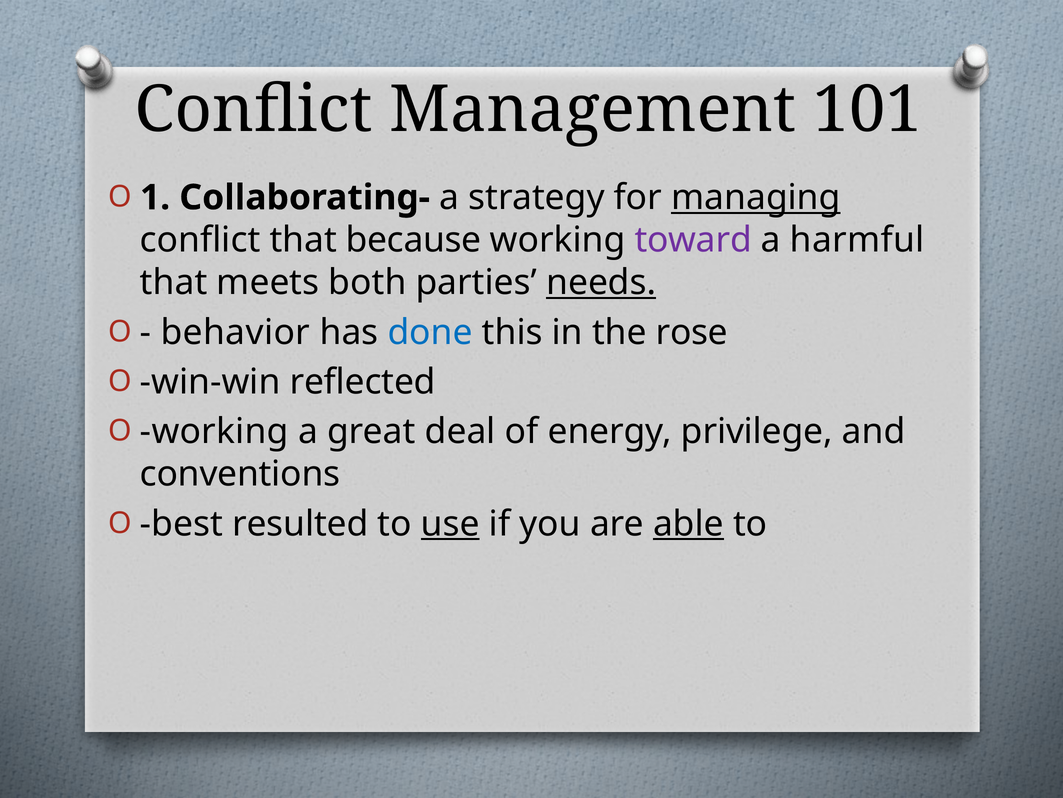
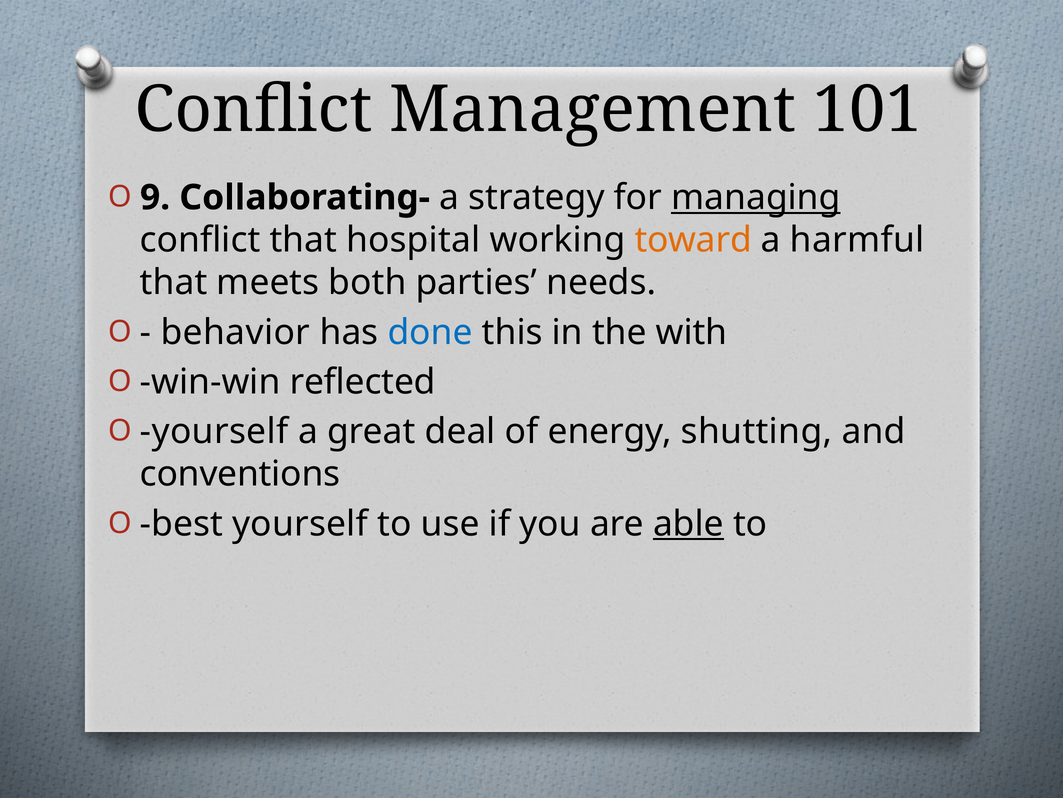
1: 1 -> 9 (155, 197)
because: because -> hospital (413, 240)
toward colour: purple -> orange (693, 240)
needs underline: present -> none (601, 282)
rose: rose -> with (692, 332)
working: working -> yourself (214, 431)
privilege: privilege -> shutting (757, 431)
best resulted: resulted -> yourself (300, 523)
use underline: present -> none (450, 523)
